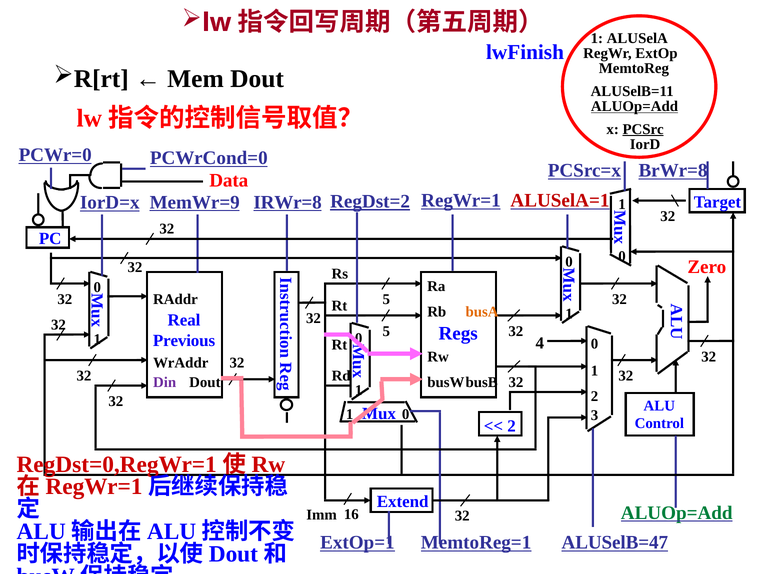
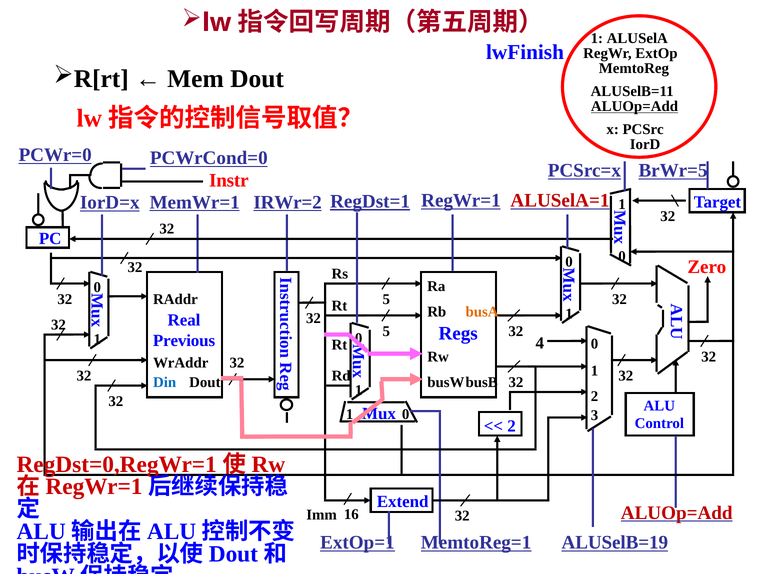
PCSrc underline: present -> none (643, 129)
BrWr=8: BrWr=8 -> BrWr=5 (673, 170)
Data: Data -> Instr (229, 180)
RegDst=2: RegDst=2 -> RegDst=1 (370, 201)
MemWr=9: MemWr=9 -> MemWr=1 (195, 202)
IRWr=8: IRWr=8 -> IRWr=2 (288, 202)
Din colour: purple -> blue (165, 382)
ALUOp=Add colour: green -> red (677, 513)
ALUSelB=47: ALUSelB=47 -> ALUSelB=19 (615, 542)
